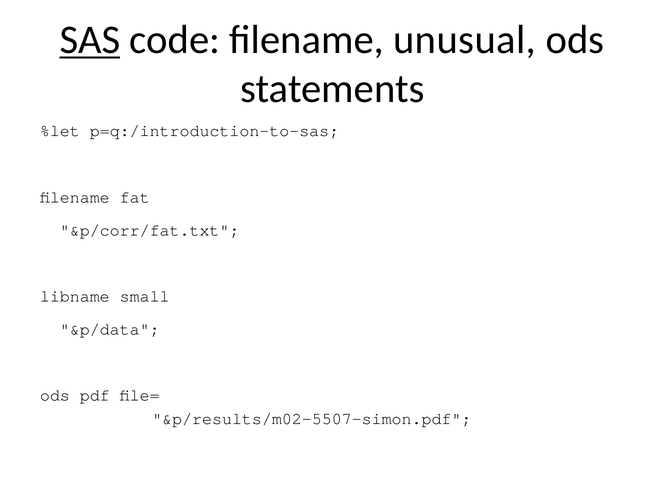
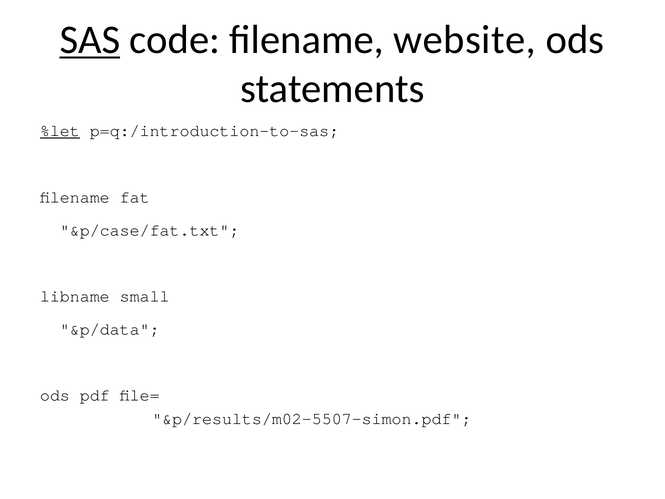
unusual: unusual -> website (465, 40)
%let underline: none -> present (60, 131)
&p/corr/fat.txt: &p/corr/fat.txt -> &p/case/fat.txt (150, 230)
